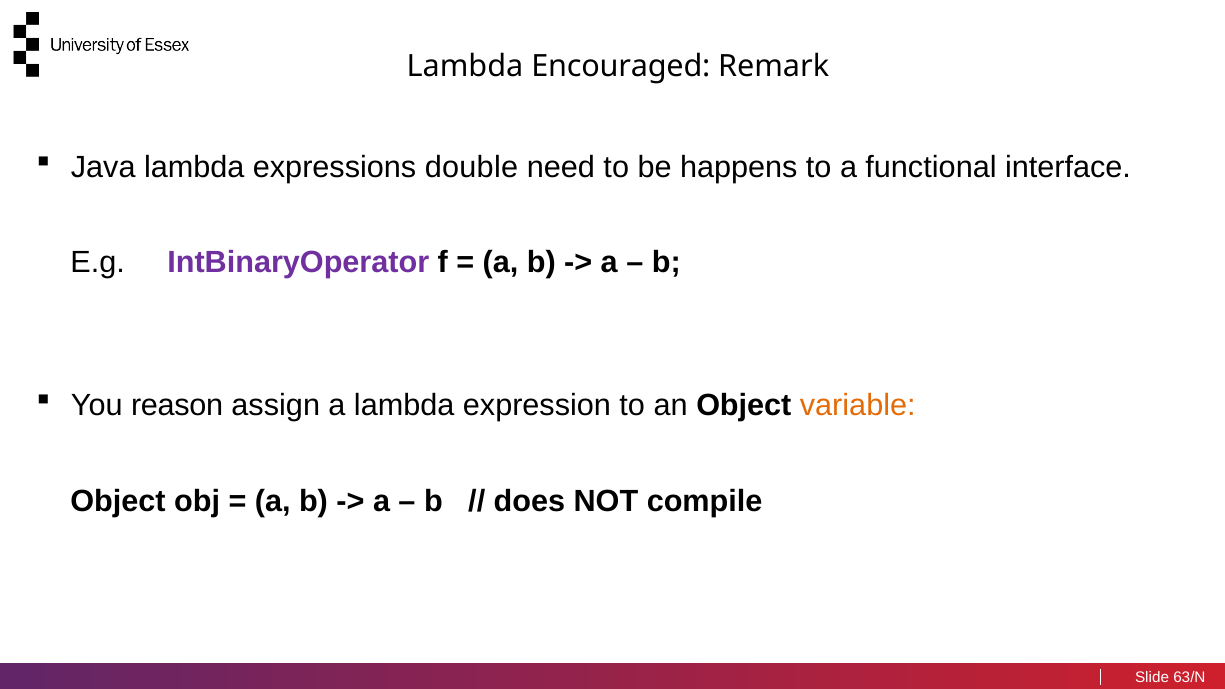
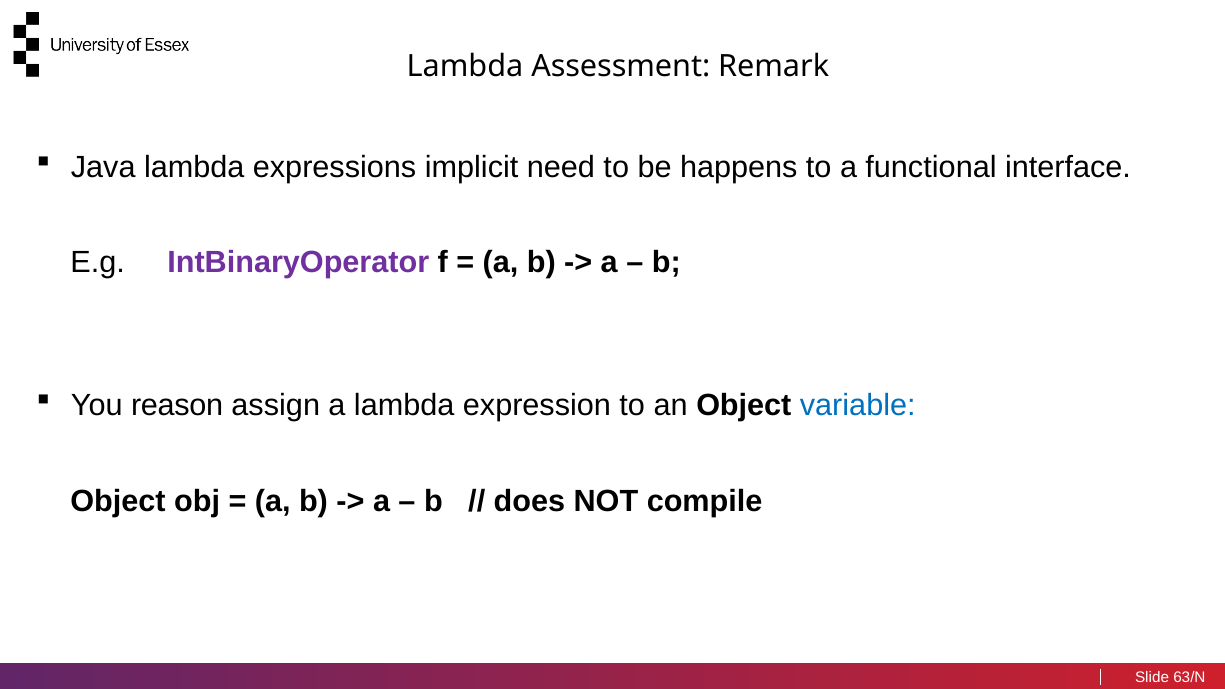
Encouraged: Encouraged -> Assessment (621, 66)
double: double -> implicit (472, 167)
variable colour: orange -> blue (858, 406)
